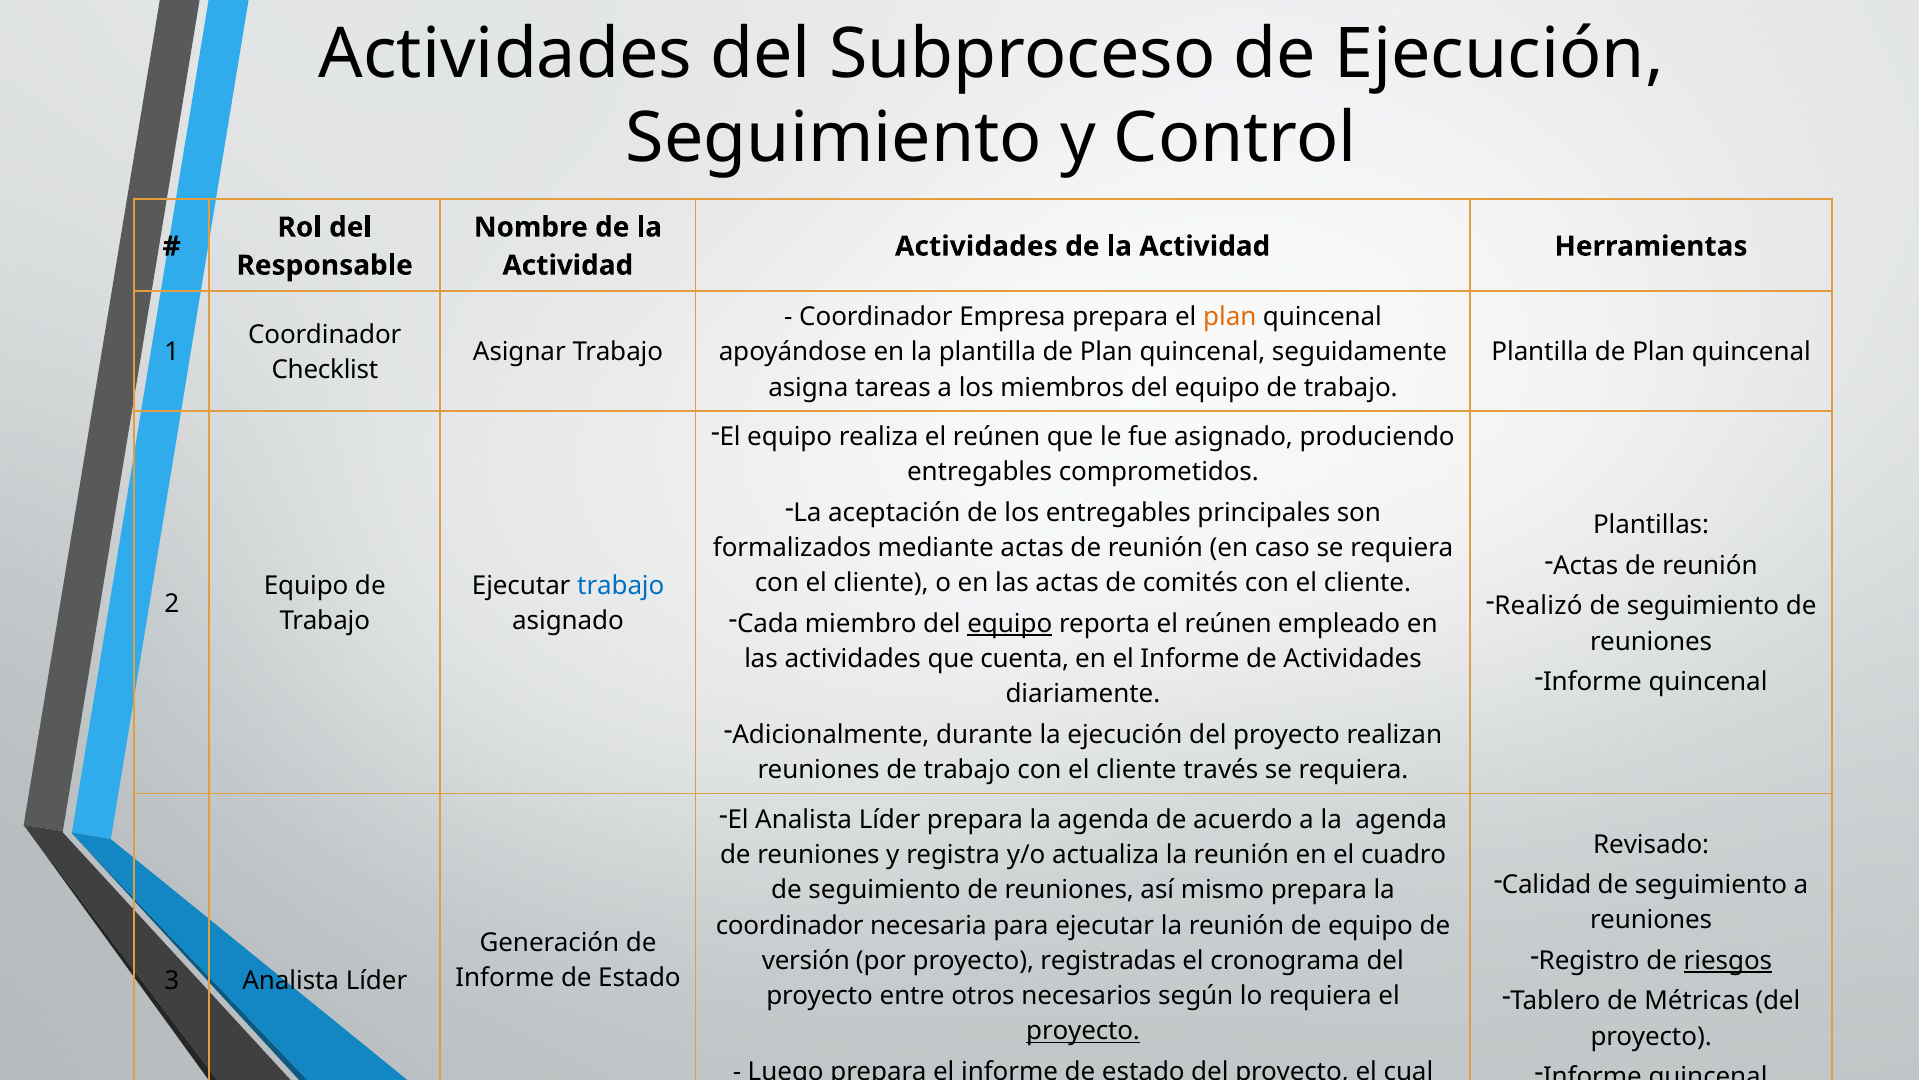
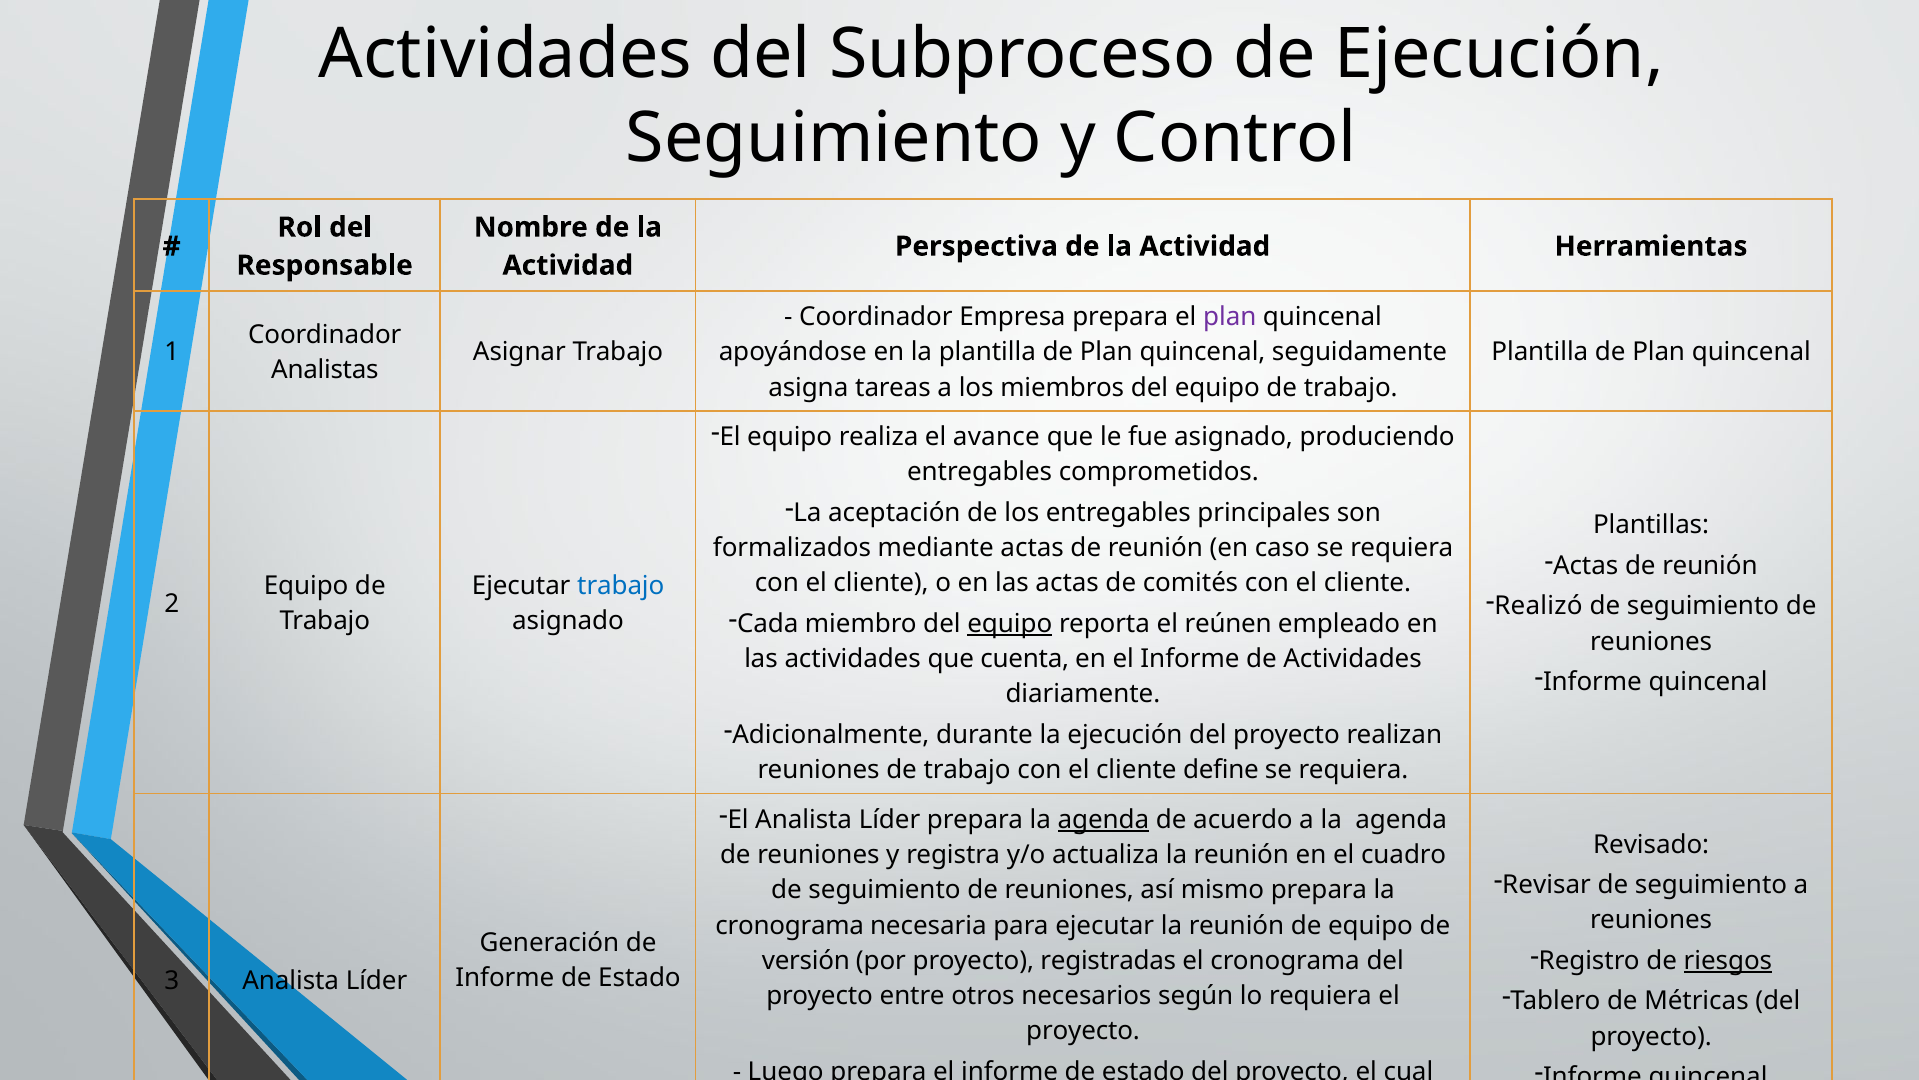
Actividades: Actividades -> Perspectiva (976, 246)
plan colour: orange -> purple (1230, 317)
Checklist: Checklist -> Analistas (325, 370)
realiza el reúnen: reúnen -> avance (996, 437)
través: través -> define (1221, 770)
agenda underline: none -> present (1103, 819)
Calidad: Calidad -> Revisar (1547, 885)
coordinador: coordinador -> cronograma (790, 925)
proyecto underline: present -> none (1083, 1031)
